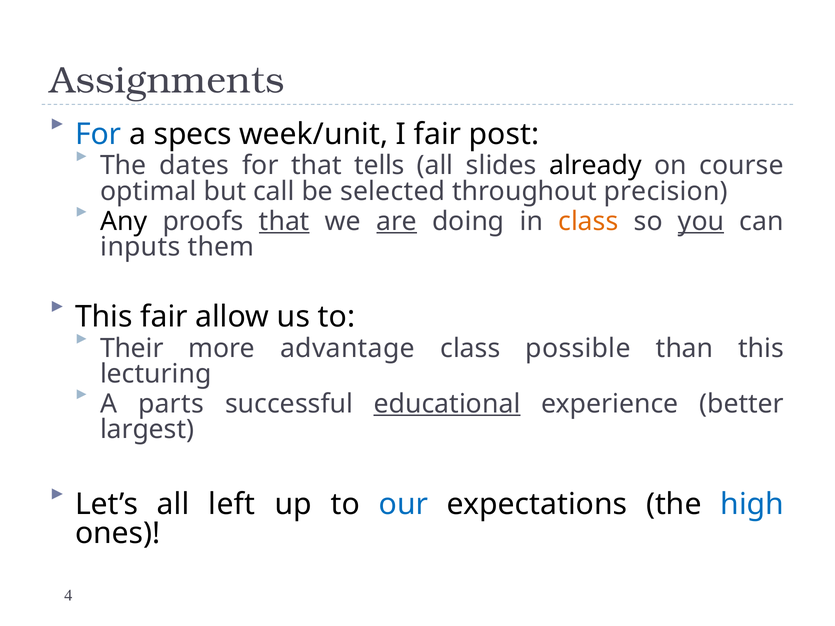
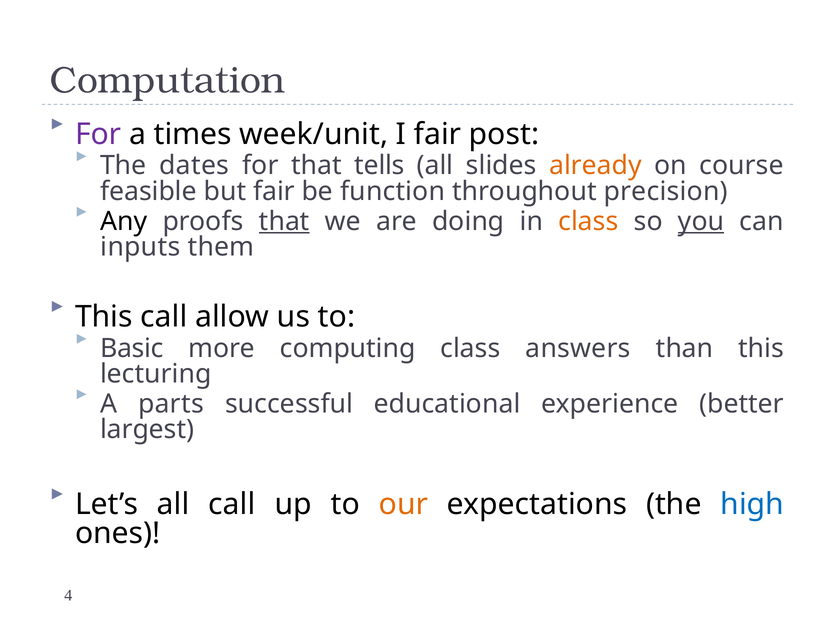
Assignments: Assignments -> Computation (168, 81)
For colour: blue -> purple (98, 134)
specs: specs -> times (193, 134)
already colour: black -> orange (595, 166)
optimal: optimal -> feasible (148, 191)
but call: call -> fair (274, 191)
selected: selected -> function (393, 191)
are underline: present -> none (397, 222)
This fair: fair -> call (164, 317)
Their: Their -> Basic (132, 348)
advantage: advantage -> computing (348, 348)
possible: possible -> answers (578, 348)
educational underline: present -> none (447, 404)
all left: left -> call (232, 505)
our colour: blue -> orange (403, 505)
